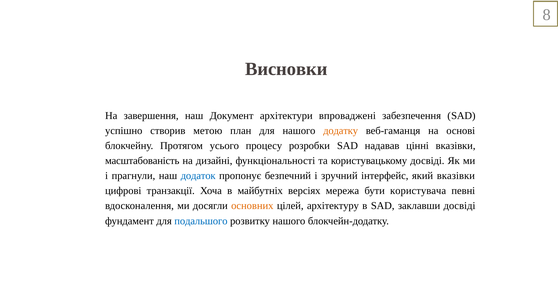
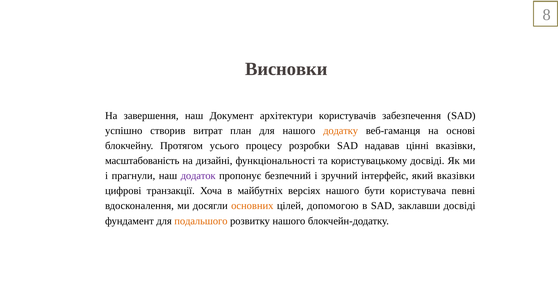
впроваджені: впроваджені -> користувачів (347, 116)
метою: метою -> витрат (208, 131)
додаток colour: blue -> purple (198, 176)
версіях мережа: мережа -> нашого (342, 191)
архітектуру: архітектуру -> допомогою (333, 206)
подальшого colour: blue -> orange (201, 221)
